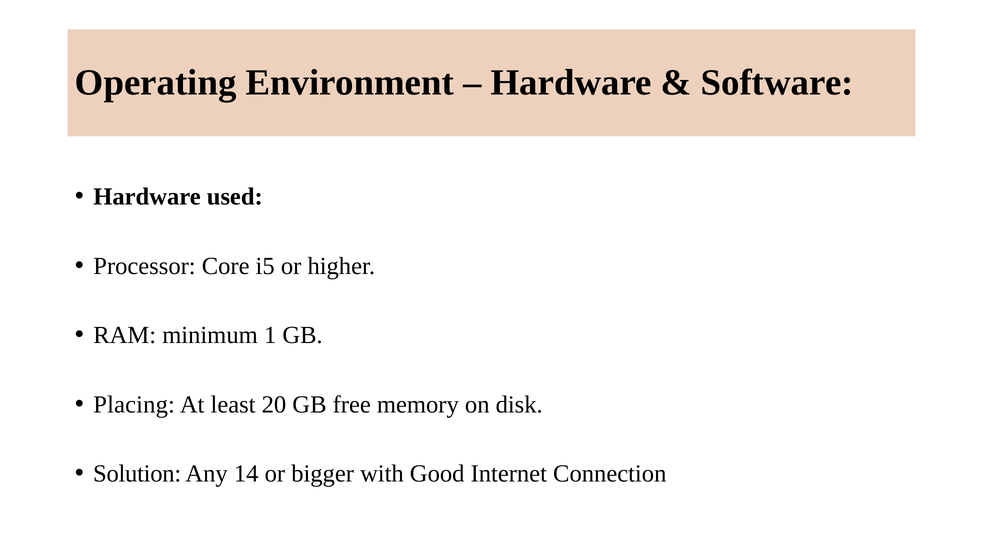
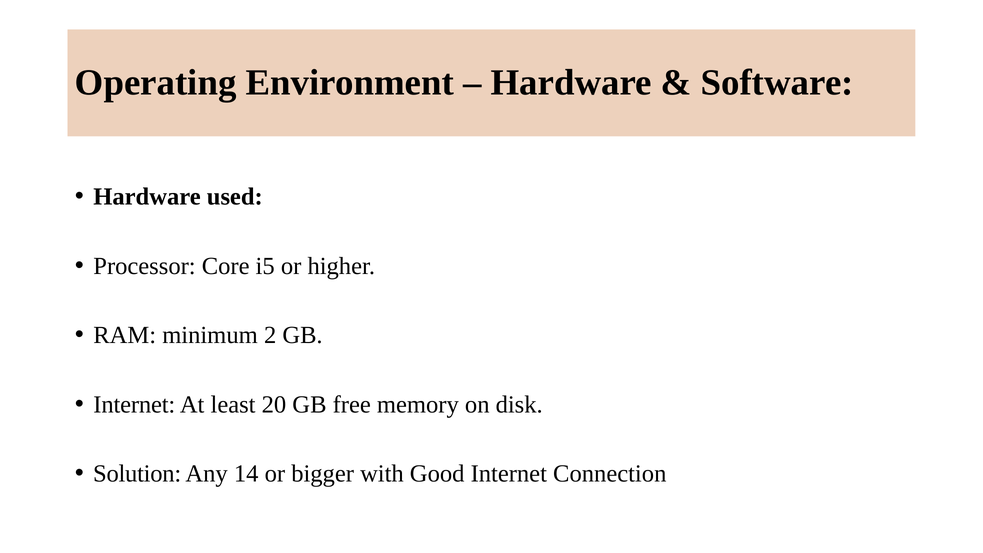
1: 1 -> 2 (270, 335)
Placing: Placing -> Internet (134, 405)
